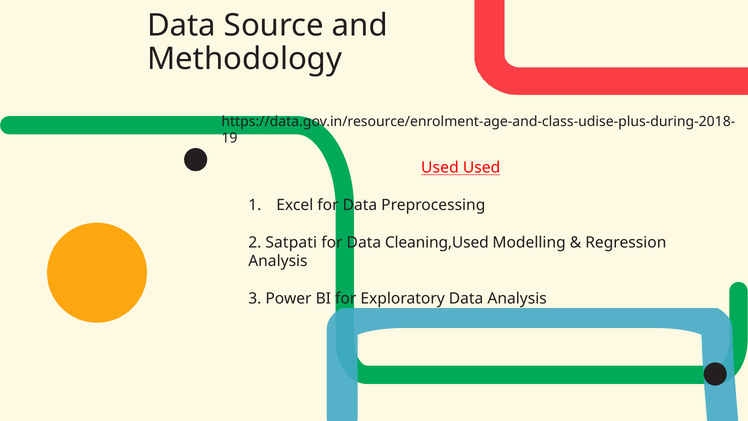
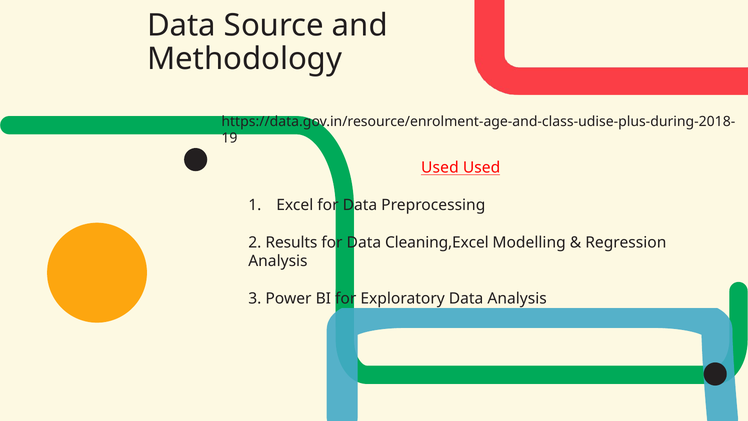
Satpati: Satpati -> Results (291, 242)
Cleaning,Used: Cleaning,Used -> Cleaning,Excel (437, 242)
